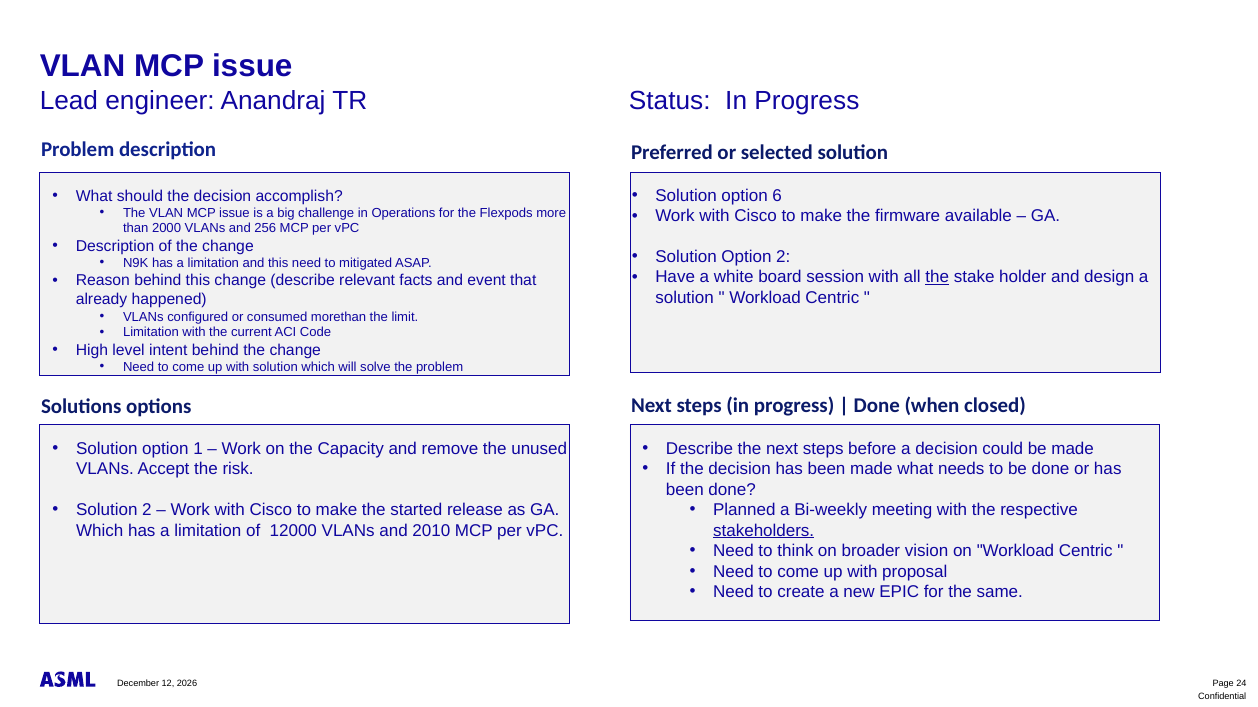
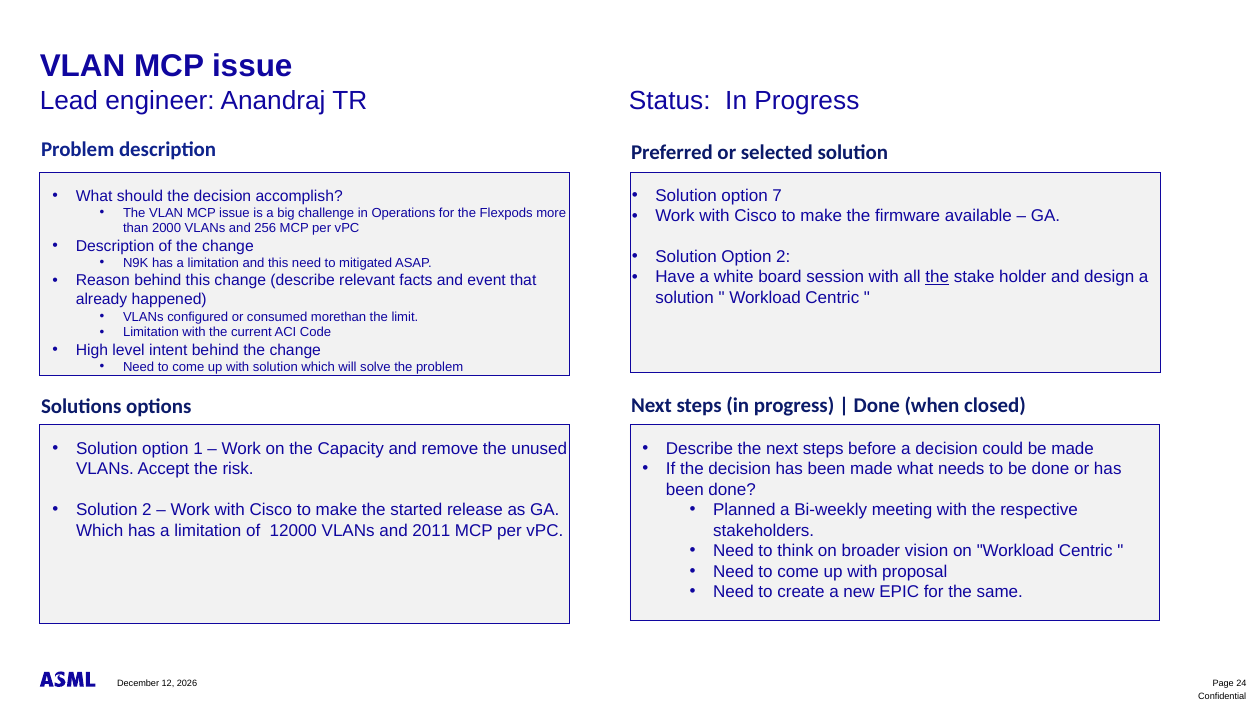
6: 6 -> 7 (777, 196)
2010: 2010 -> 2011 (431, 531)
stakeholders underline: present -> none (764, 531)
